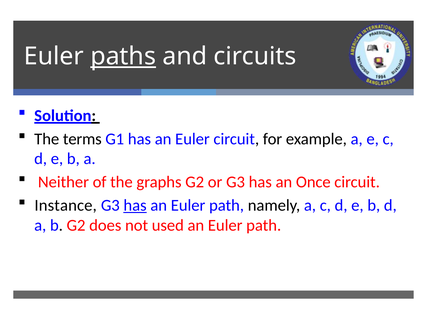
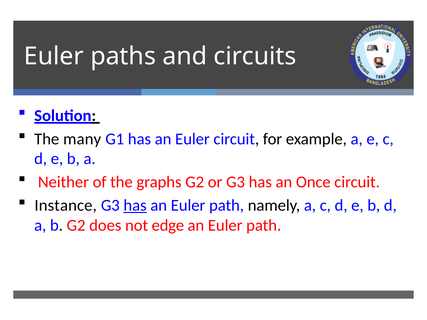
paths underline: present -> none (123, 56)
terms: terms -> many (82, 139)
used: used -> edge (168, 225)
